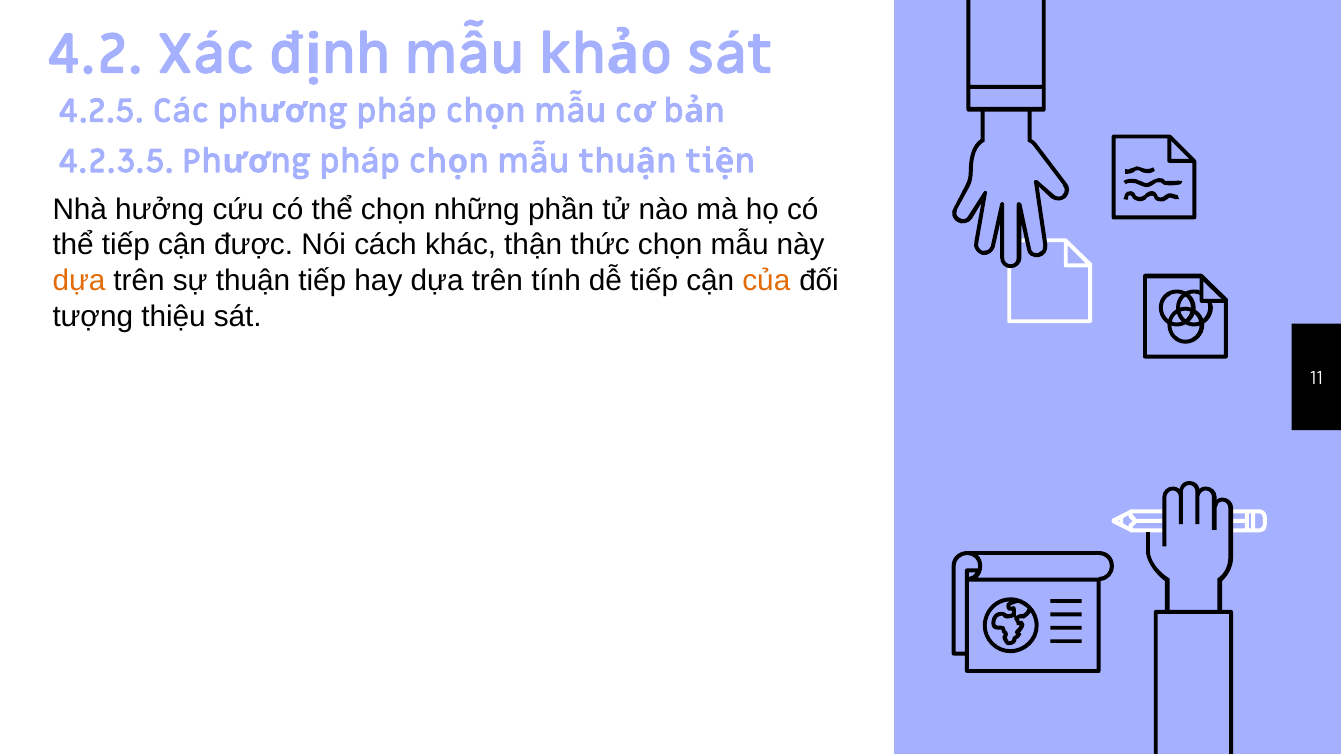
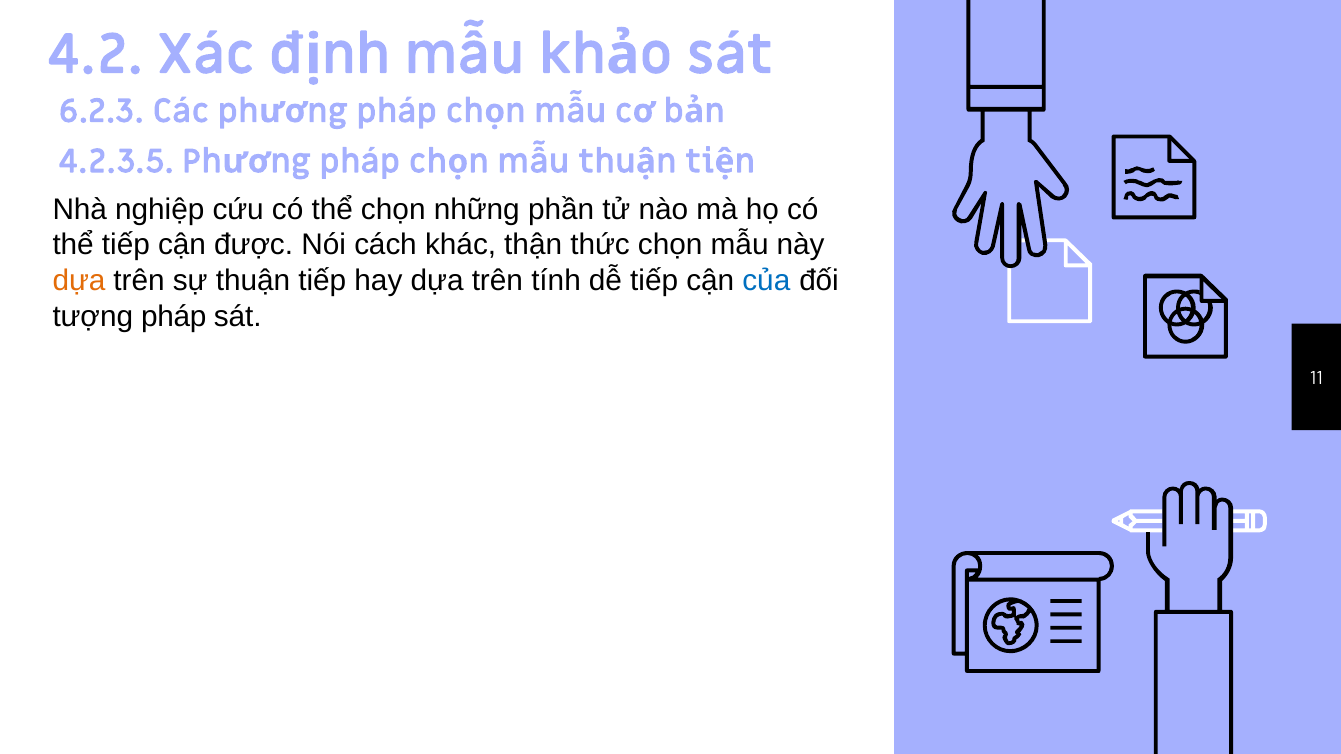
4.2.5: 4.2.5 -> 6.2.3 (101, 111)
hưởng: hưởng -> nghiệp (160, 209)
của colour: orange -> blue (766, 281)
tượng thiệu: thiệu -> pháp (174, 317)
